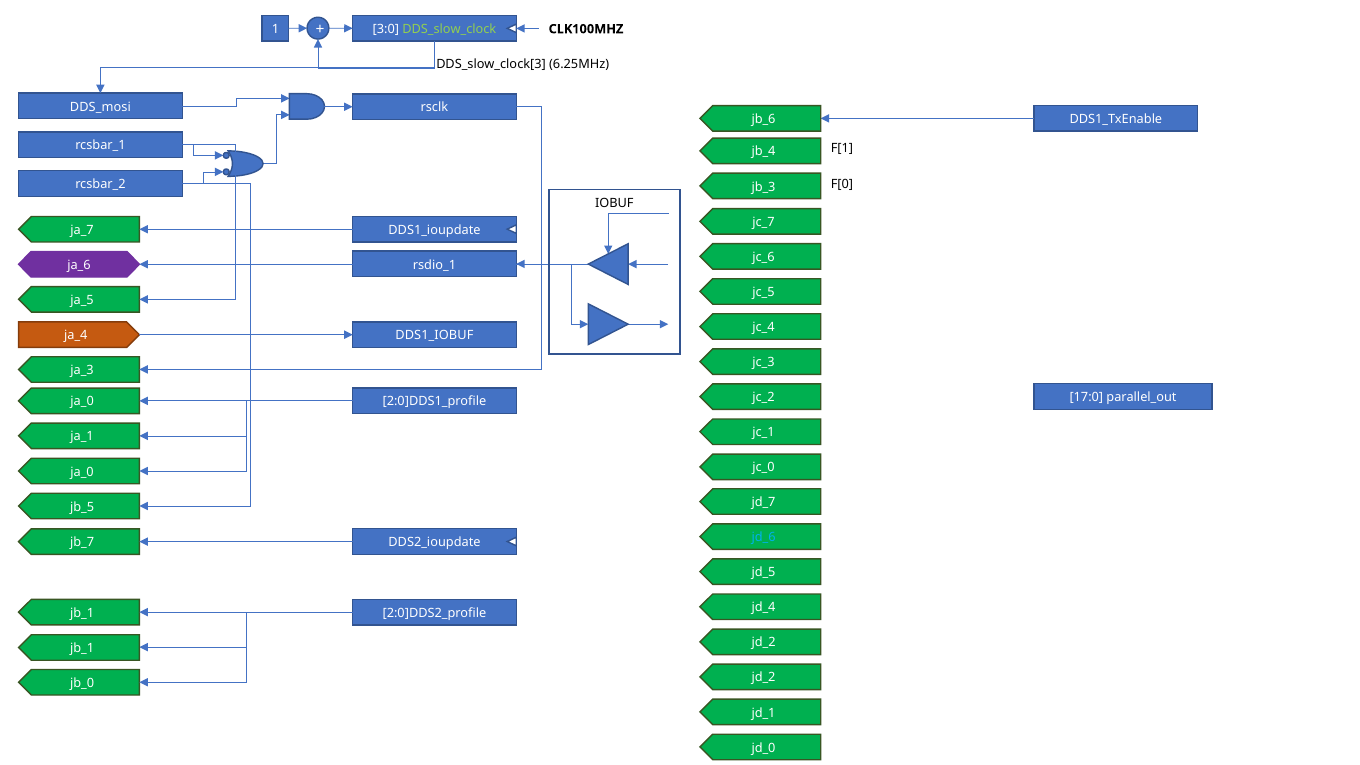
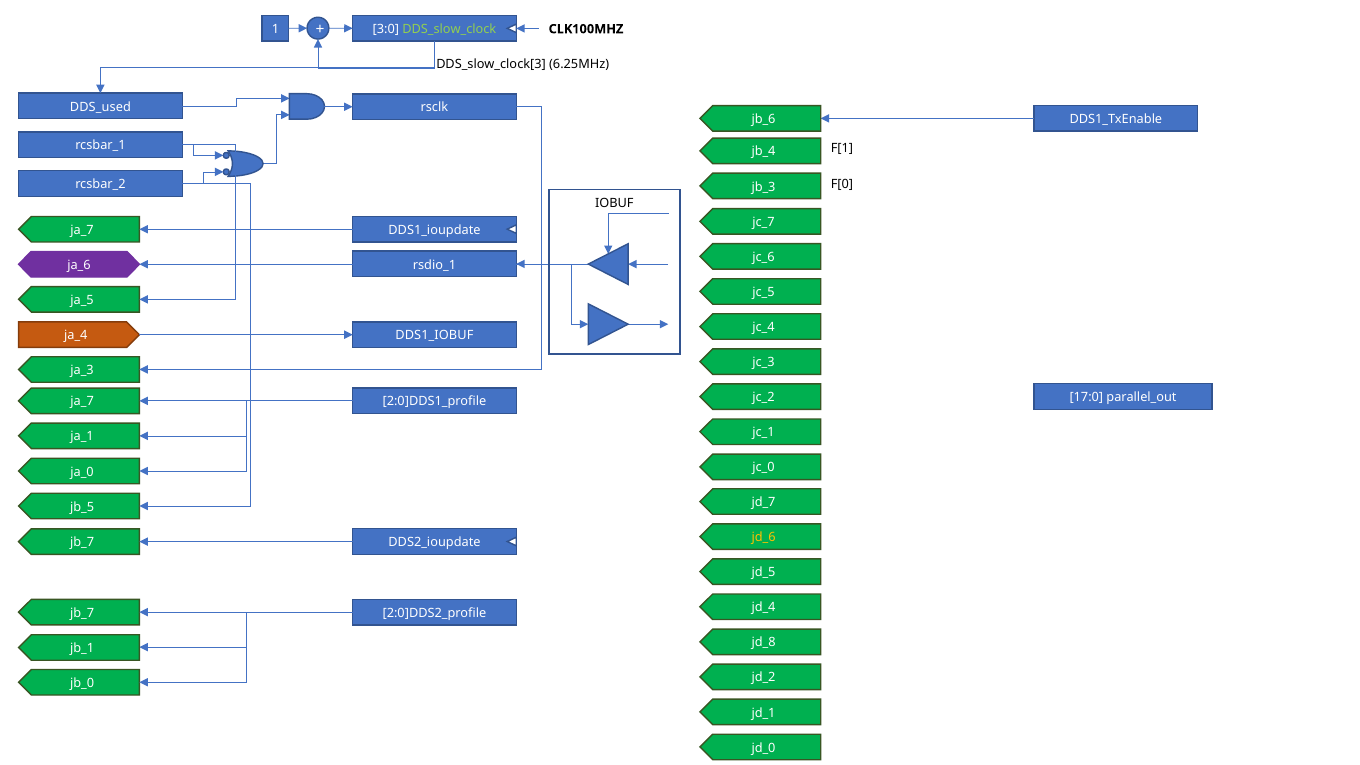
DDS_mosi: DDS_mosi -> DDS_used (100, 107)
ja_0: ja_0 -> ja_7 (82, 402)
jd_6 colour: light blue -> yellow (764, 537)
jb_1: jb_1 -> jb_7 (82, 613)
jd_2: jd_2 -> jd_8 (764, 643)
